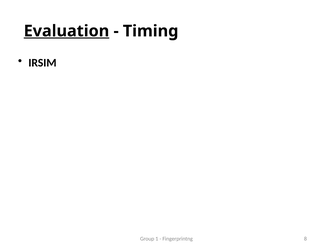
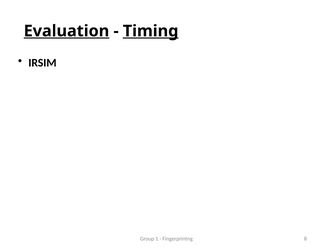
Timing underline: none -> present (151, 31)
